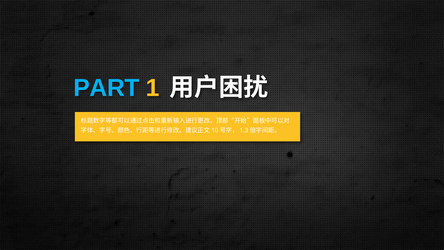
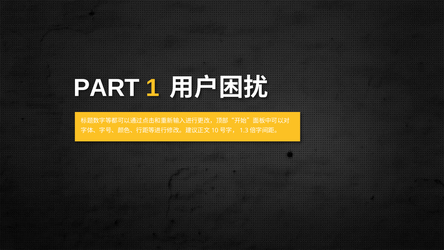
PART colour: light blue -> white (107, 88)
